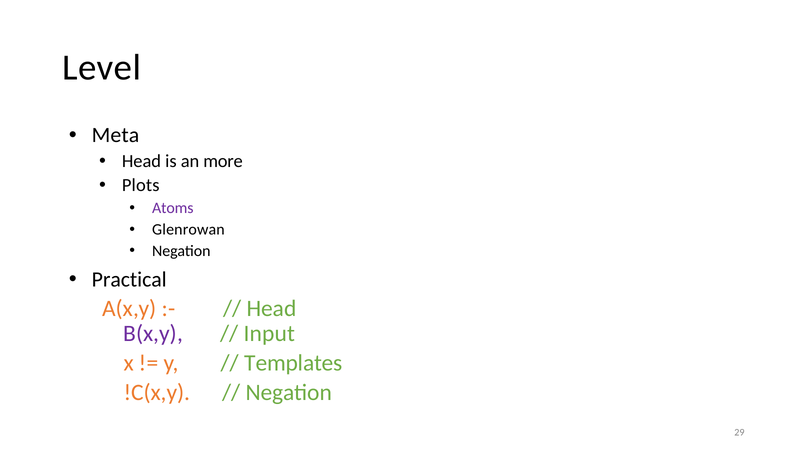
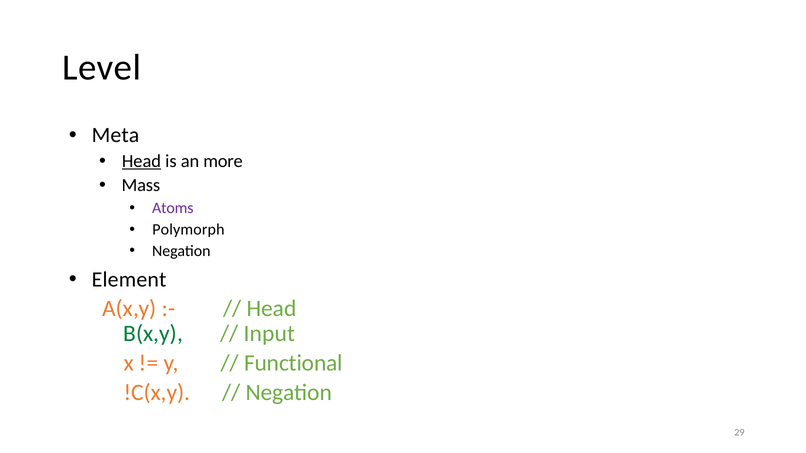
Head underline: none -> present (141, 161)
Plots: Plots -> Mass (141, 185)
Glenrowan: Glenrowan -> Polymorph (188, 230)
Practical: Practical -> Element (129, 280)
B(x,y colour: purple -> green (153, 334)
Templates: Templates -> Functional (293, 363)
